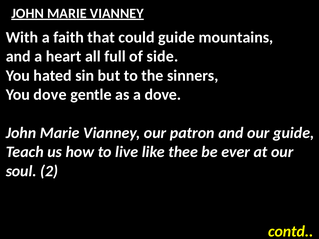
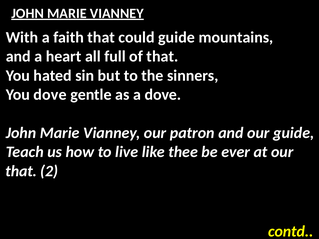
of side: side -> that (162, 56)
soul: soul -> that (21, 171)
